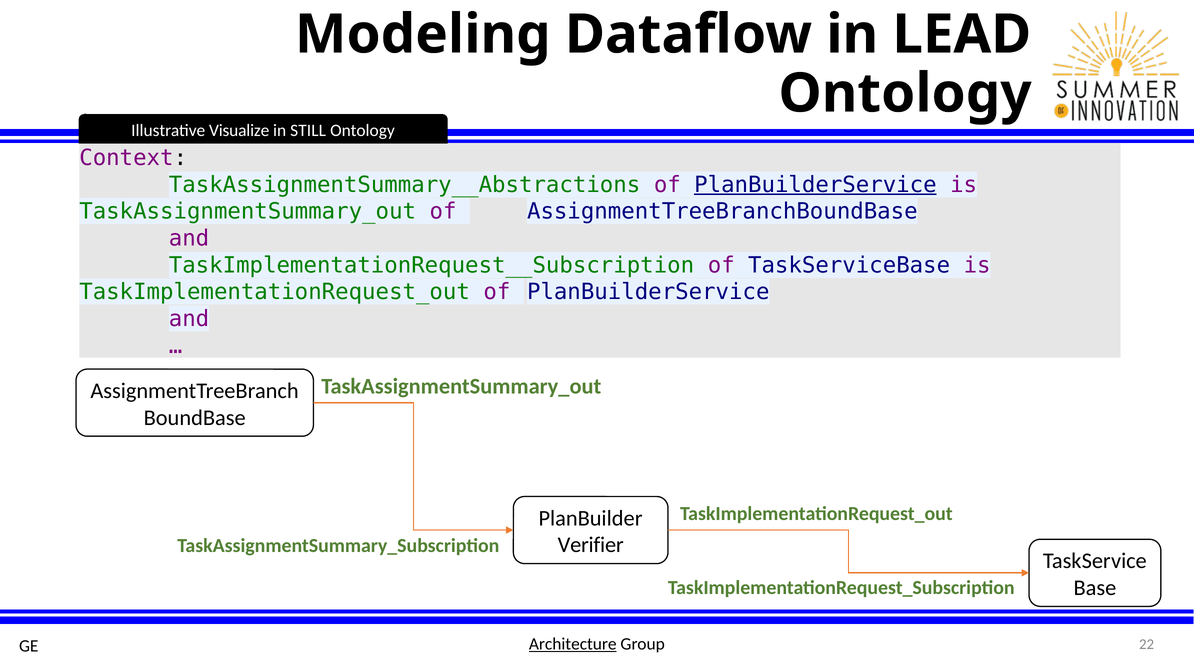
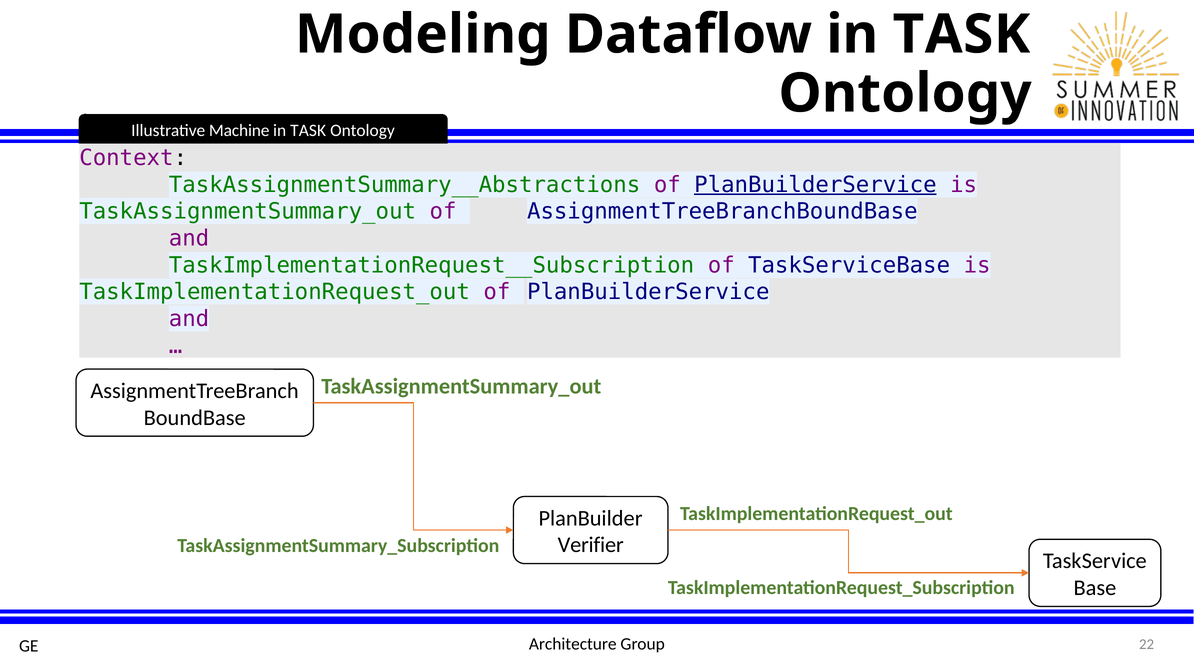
Dataflow in LEAD: LEAD -> TASK (961, 35)
Visualize: Visualize -> Machine (239, 131)
STILL: STILL -> TASK (308, 131)
Architecture underline: present -> none (573, 644)
